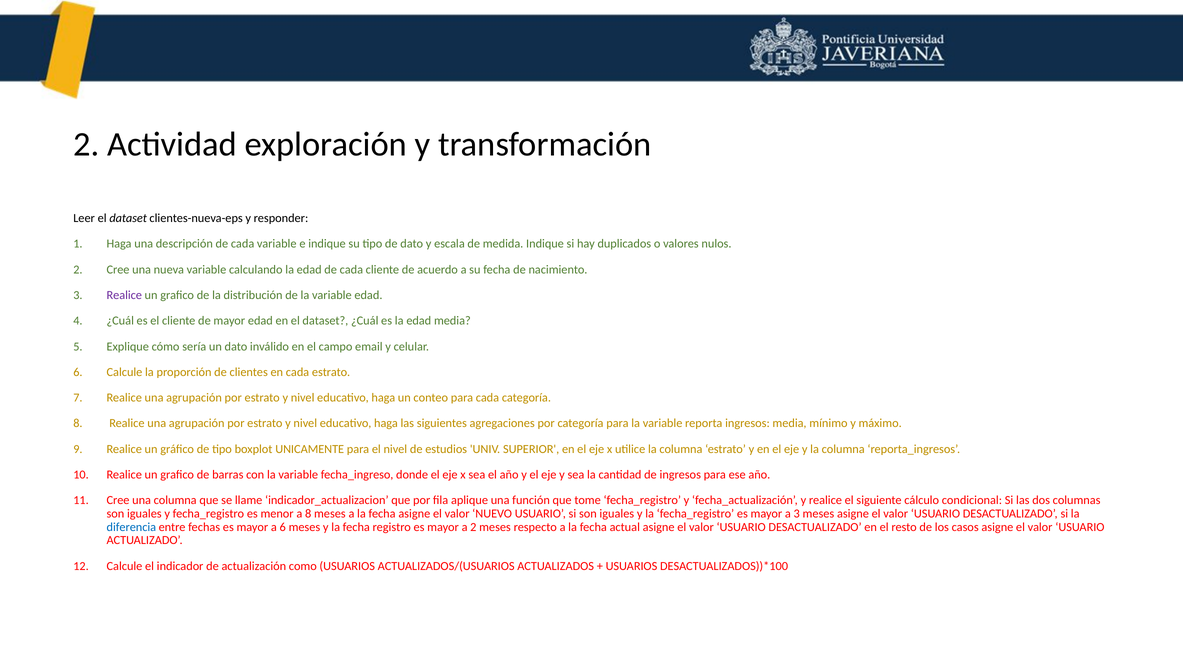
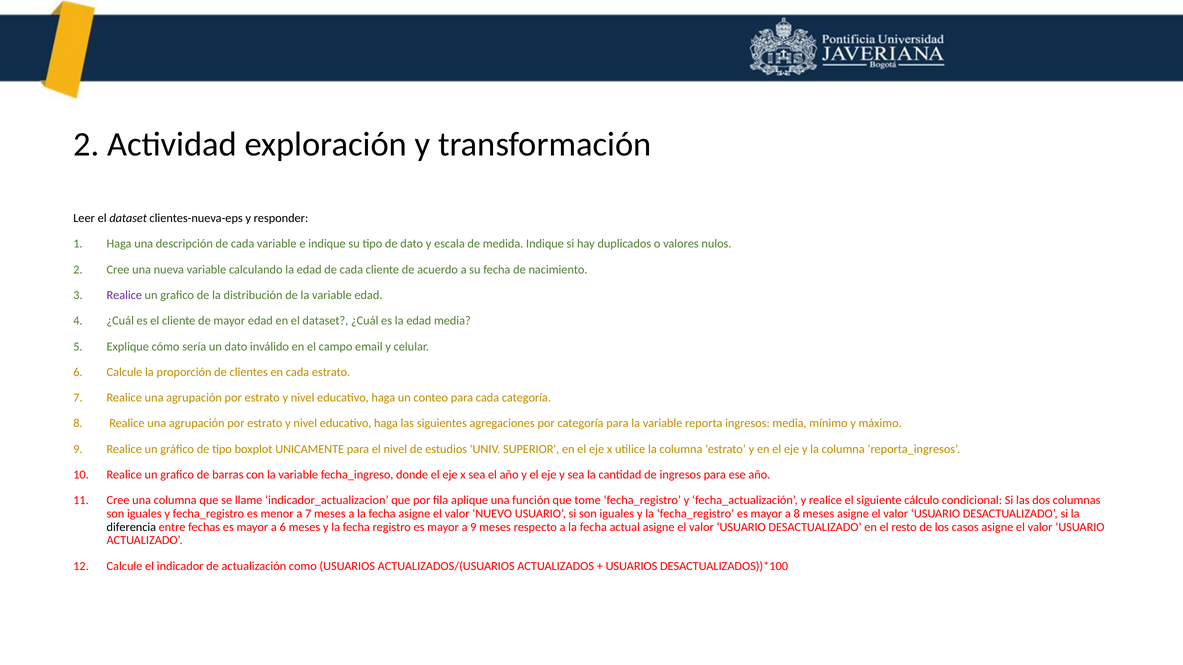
a 8: 8 -> 7 (308, 514)
a 3: 3 -> 8 (797, 514)
diferencia colour: blue -> black (131, 527)
a 2: 2 -> 9 (473, 527)
